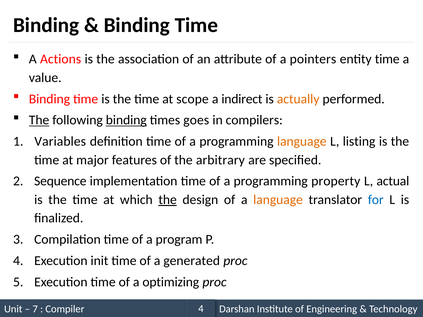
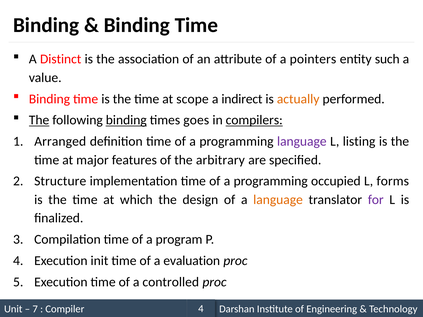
Actions: Actions -> Distinct (61, 59)
entity time: time -> such (387, 59)
compilers underline: none -> present (254, 120)
Variables: Variables -> Arranged (60, 142)
language colour: orange -> purple (302, 142)
Sequence: Sequence -> Structure (60, 181)
property: property -> occupied (336, 181)
actual: actual -> forms (393, 181)
the underline: present -> none (168, 200)
for colour: blue -> purple (376, 200)
generated: generated -> evaluation (192, 261)
optimizing: optimizing -> controlled (171, 282)
